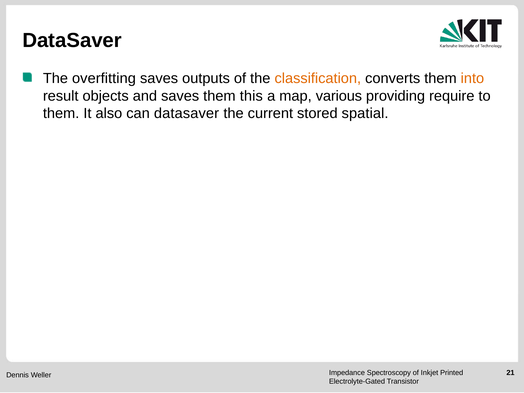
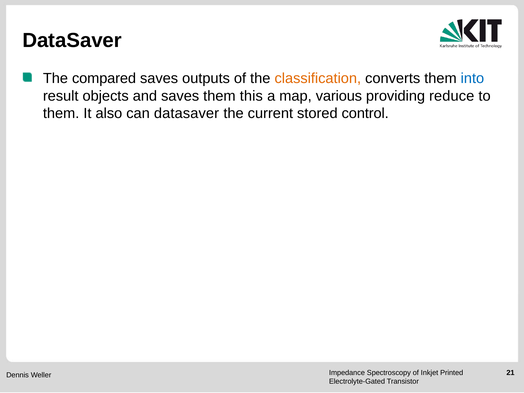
overfitting: overfitting -> compared (104, 78)
into colour: orange -> blue (472, 78)
require: require -> reduce (452, 96)
spatial: spatial -> control (365, 113)
